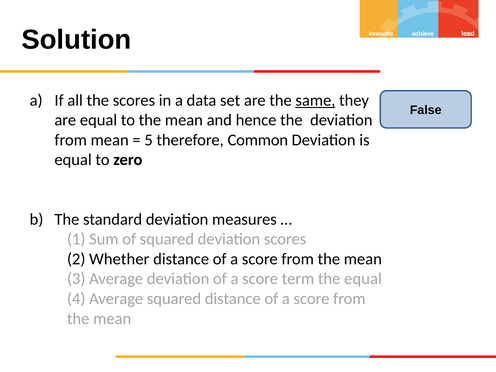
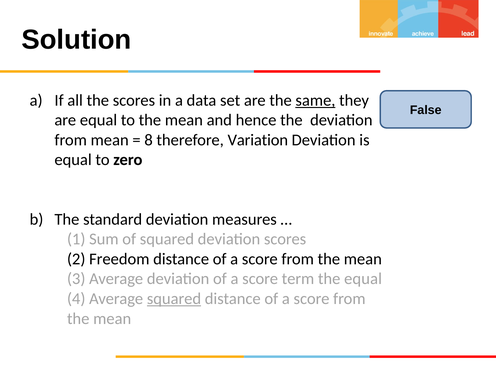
5: 5 -> 8 (149, 140)
Common: Common -> Variation (258, 140)
Whether: Whether -> Freedom (119, 259)
squared underline: none -> present (174, 299)
